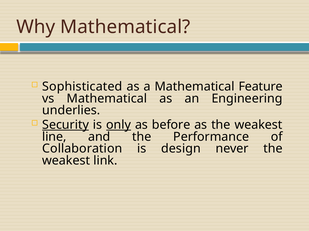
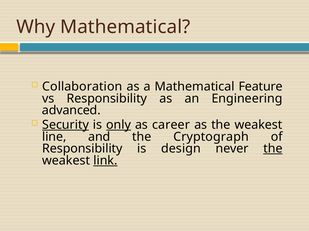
Sophisticated: Sophisticated -> Collaboration (82, 87)
vs Mathematical: Mathematical -> Responsibility (107, 99)
underlies: underlies -> advanced (71, 111)
before: before -> career (171, 125)
Performance: Performance -> Cryptograph (211, 137)
Collaboration: Collaboration -> Responsibility (82, 149)
the underline: none -> present (273, 149)
link underline: none -> present (105, 161)
